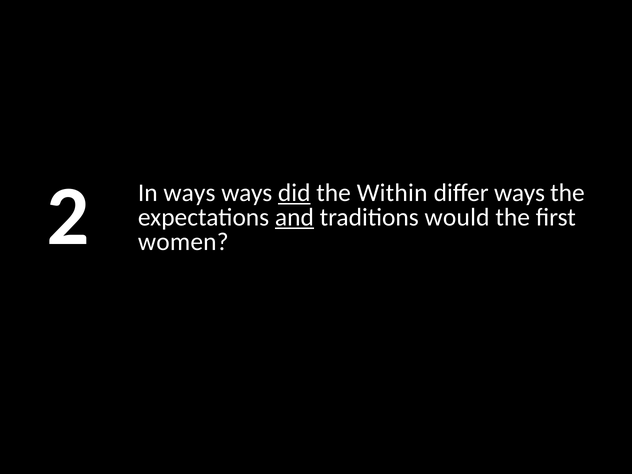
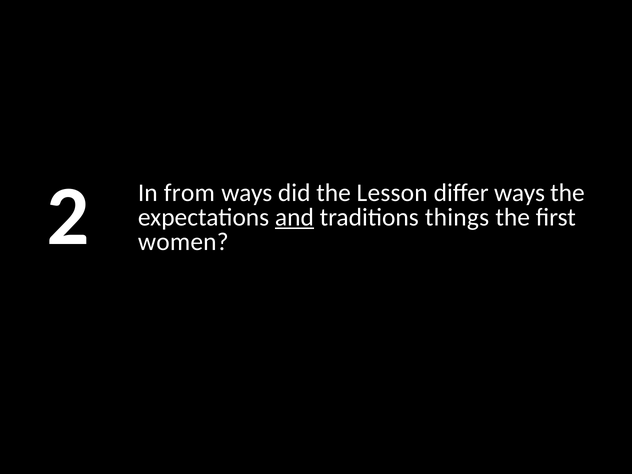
In ways: ways -> from (189, 193)
did underline: present -> none (294, 193)
Within: Within -> Lesson (392, 193)
would: would -> things (457, 217)
